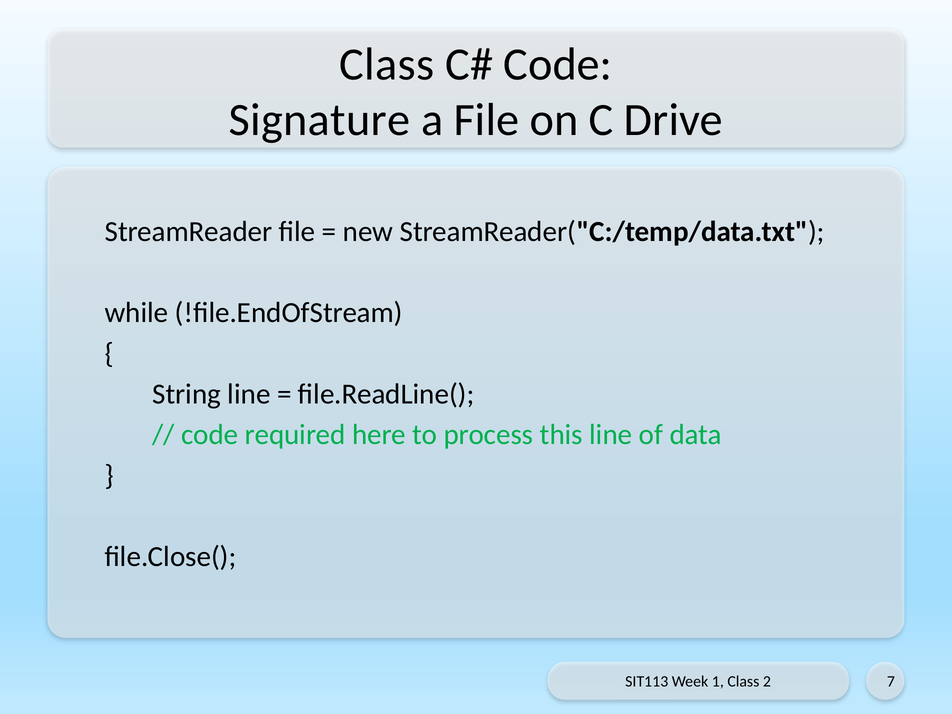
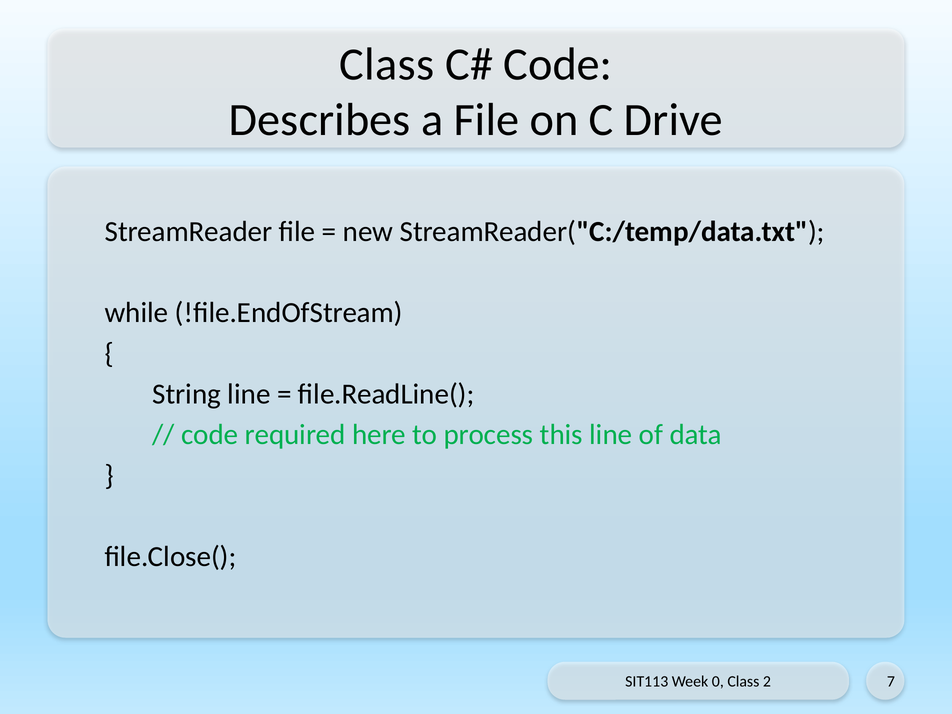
Signature: Signature -> Describes (320, 120)
1: 1 -> 0 (718, 682)
